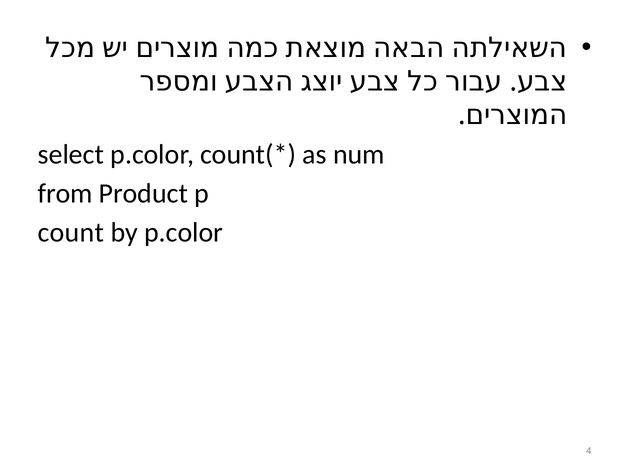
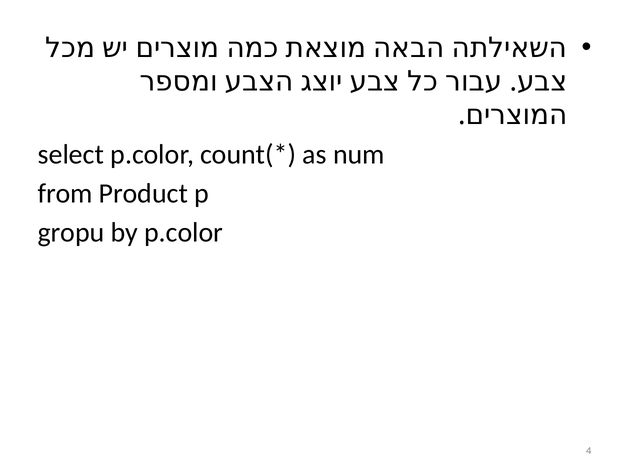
count: count -> gropu (71, 233)
